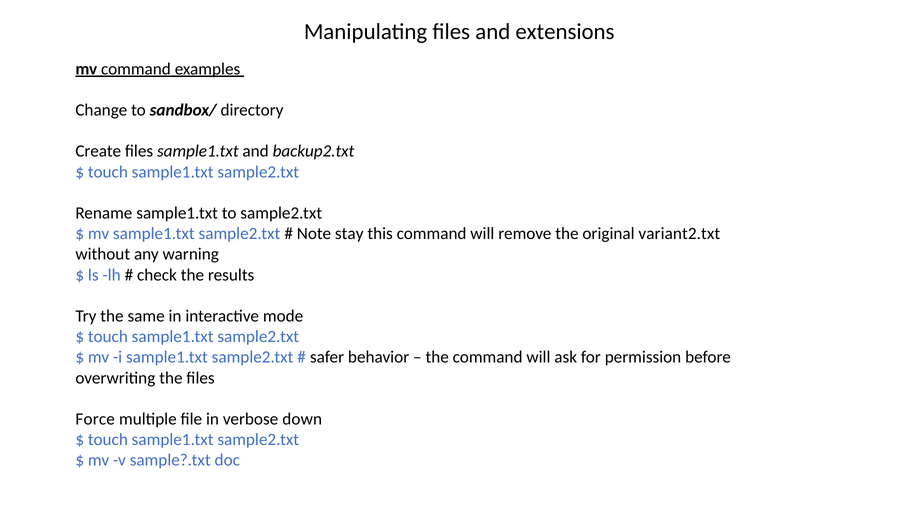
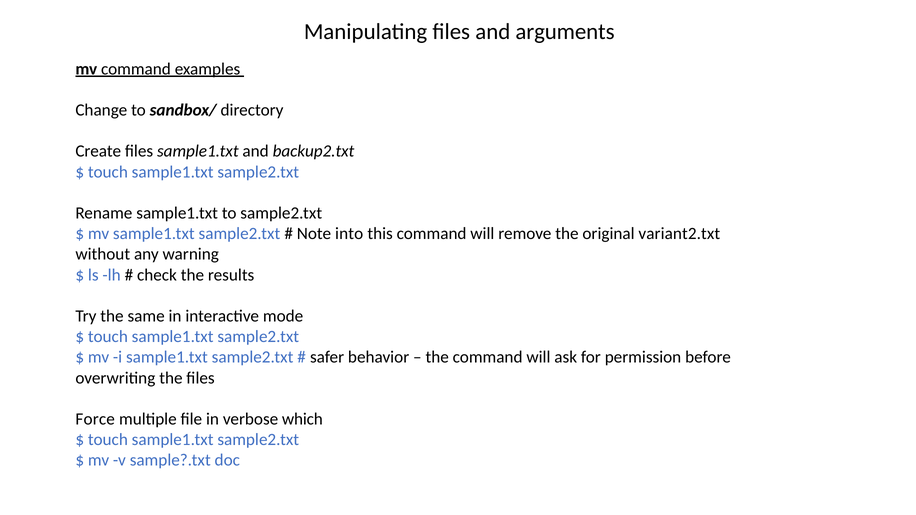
extensions: extensions -> arguments (565, 32)
stay: stay -> into (349, 234)
down: down -> which (302, 419)
